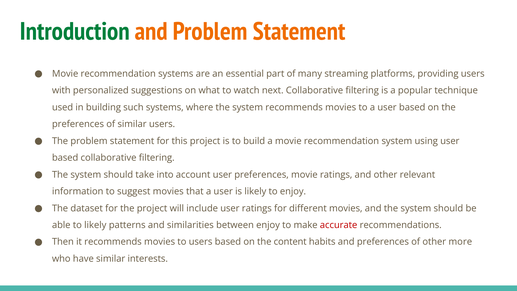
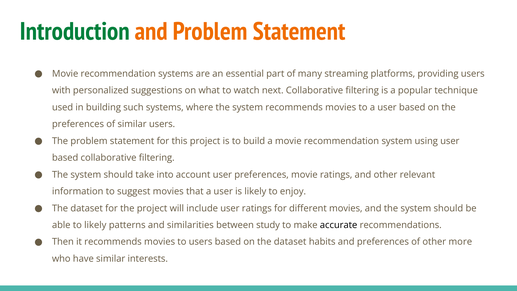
between enjoy: enjoy -> study (268, 225)
accurate colour: red -> black (339, 225)
on the content: content -> dataset (290, 242)
